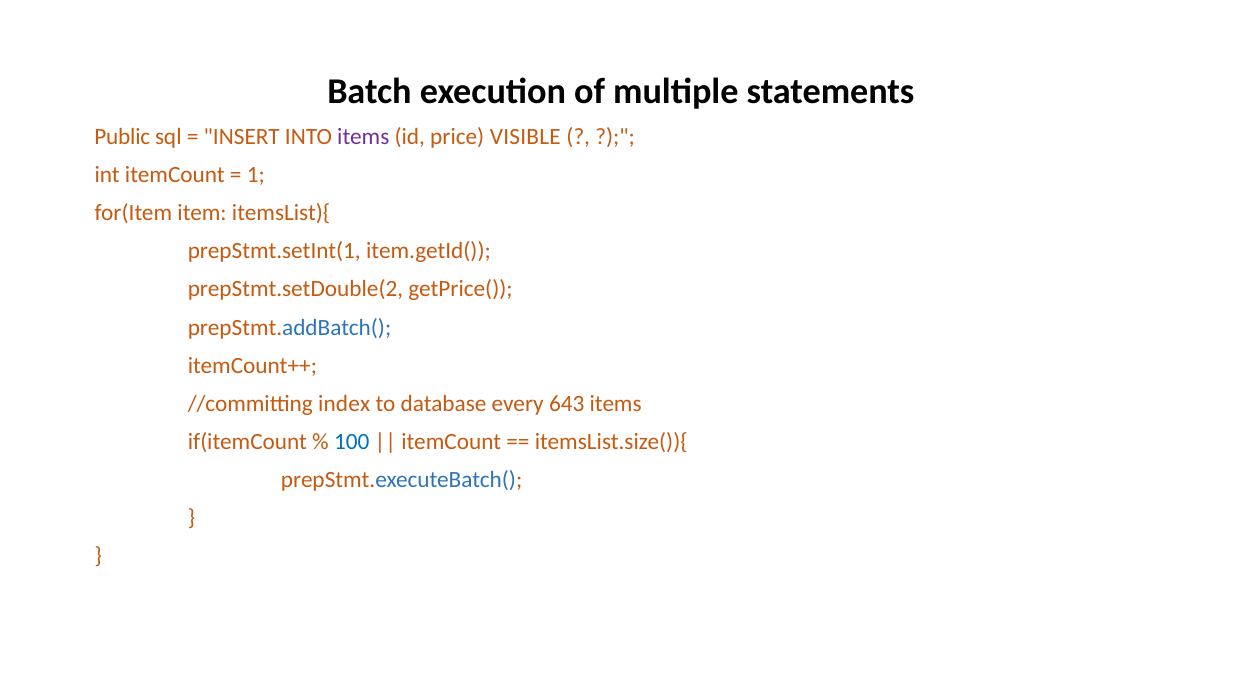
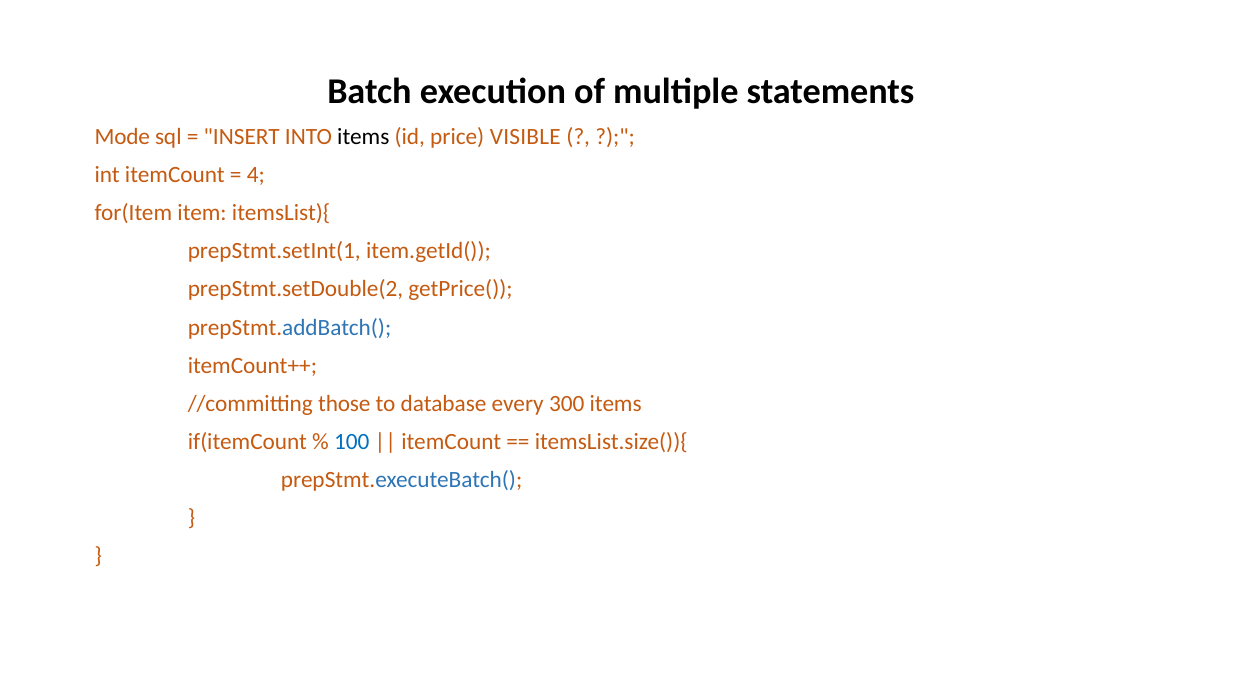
Public: Public -> Mode (122, 137)
items colour: purple -> black (363, 137)
1: 1 -> 4 (256, 175)
index: index -> those (344, 403)
643: 643 -> 300 (567, 403)
